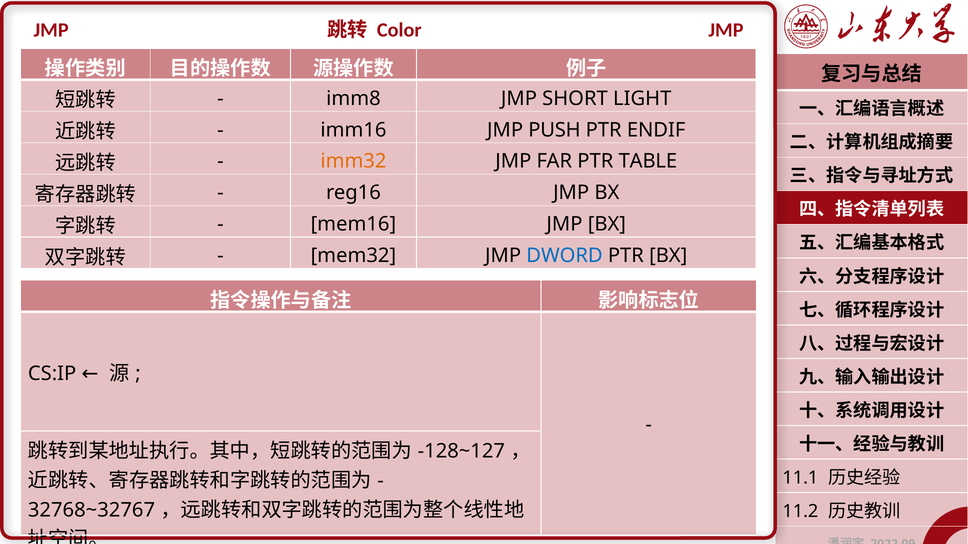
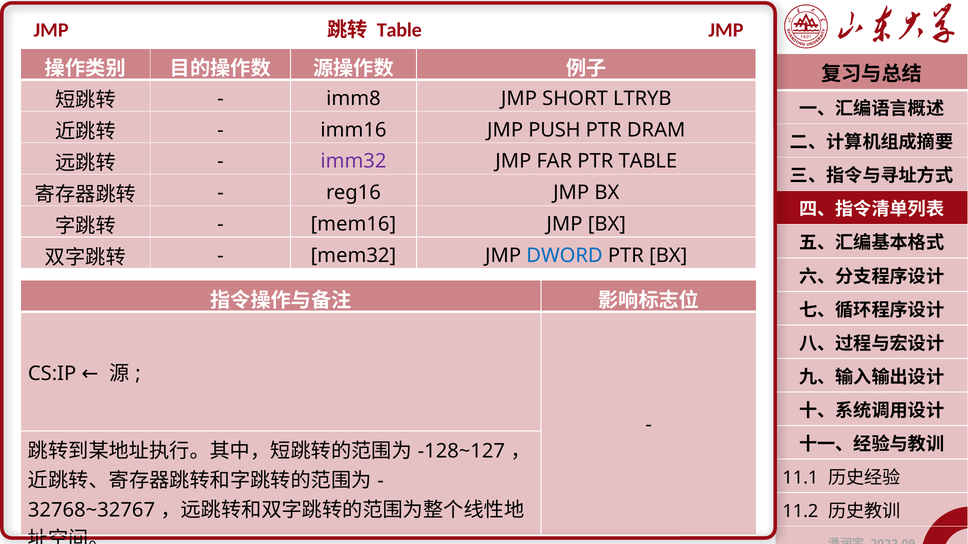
Color: Color -> Table (399, 30)
LIGHT: LIGHT -> LTRYB (642, 98)
ENDIF: ENDIF -> DRAM (656, 130)
imm32 colour: orange -> purple (353, 161)
